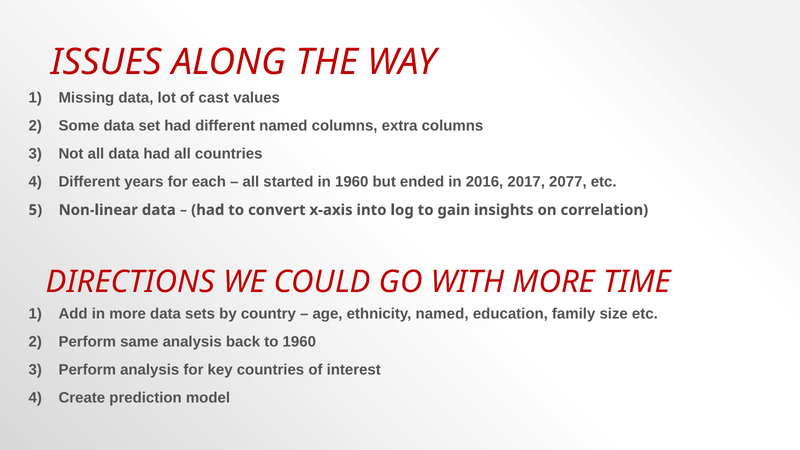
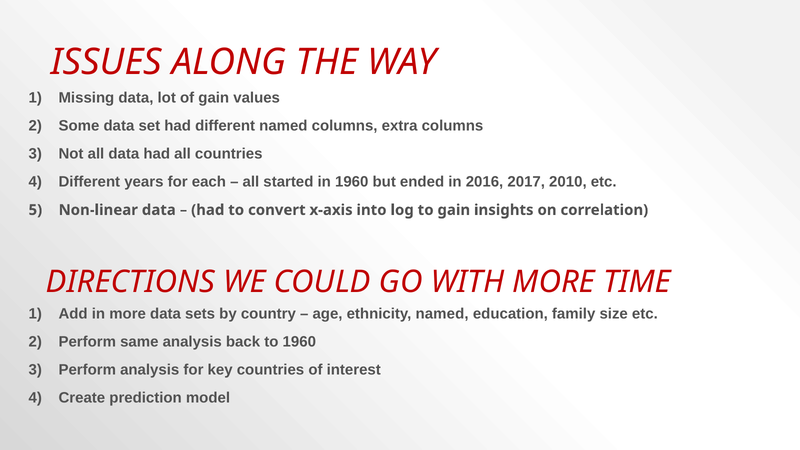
of cast: cast -> gain (214, 98)
2077: 2077 -> 2010 (568, 182)
